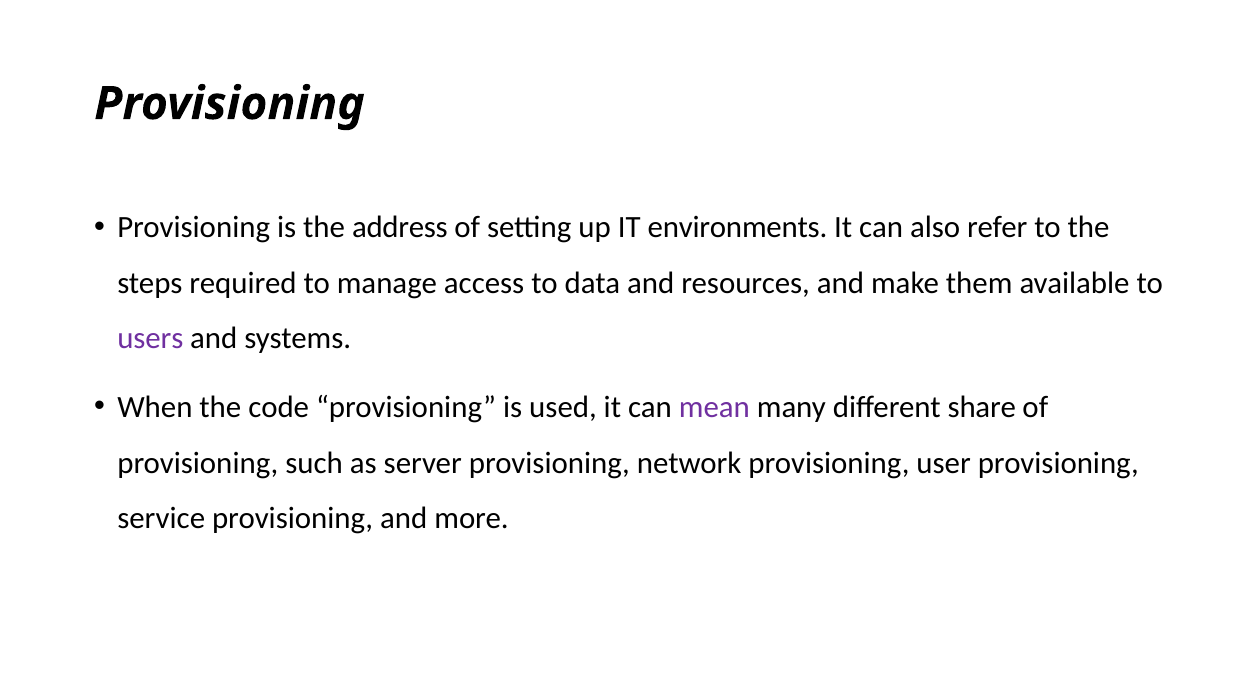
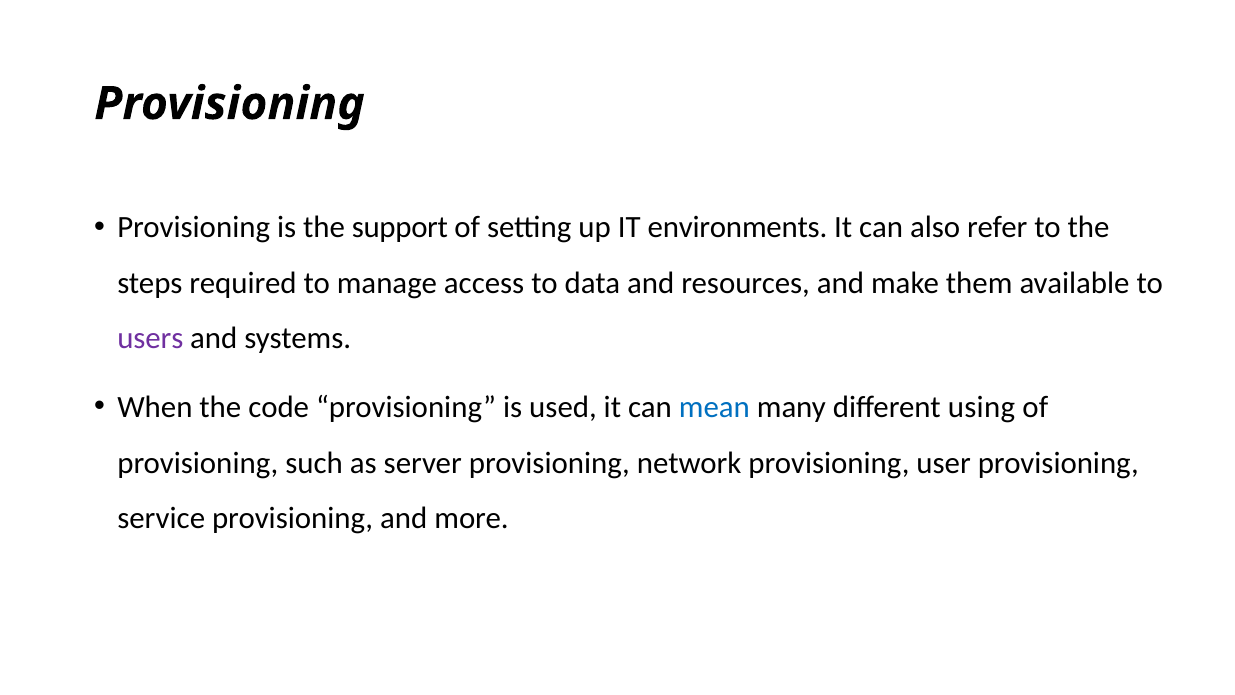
address: address -> support (400, 227)
mean colour: purple -> blue (714, 407)
share: share -> using (981, 407)
